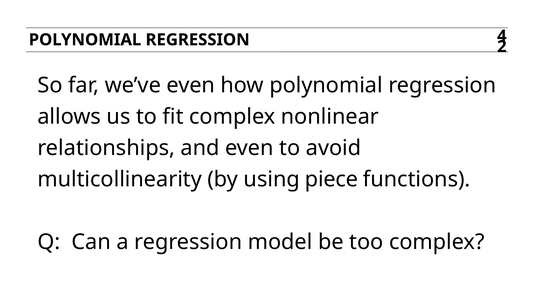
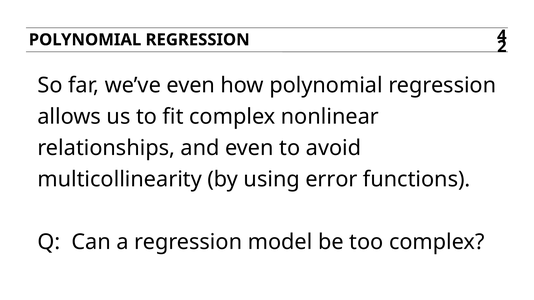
piece: piece -> error (331, 179)
